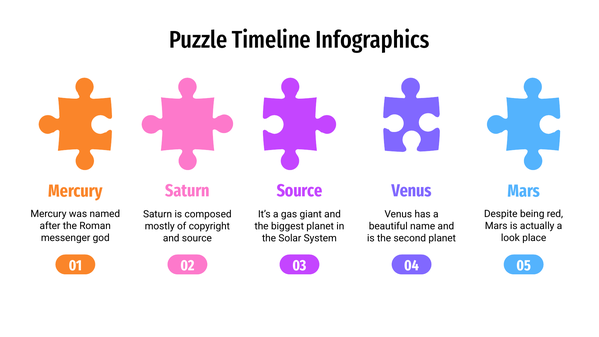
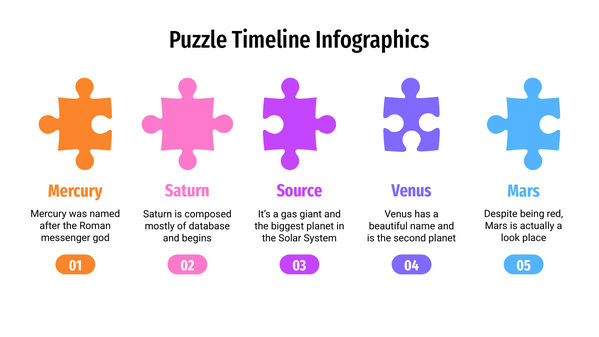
copyright: copyright -> database (209, 226)
and source: source -> begins (197, 238)
